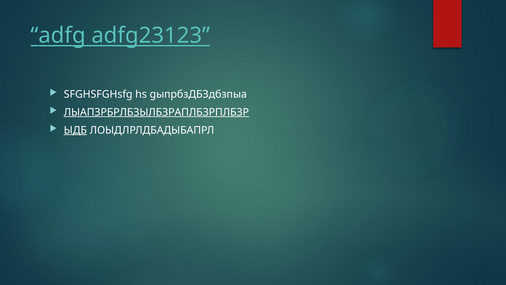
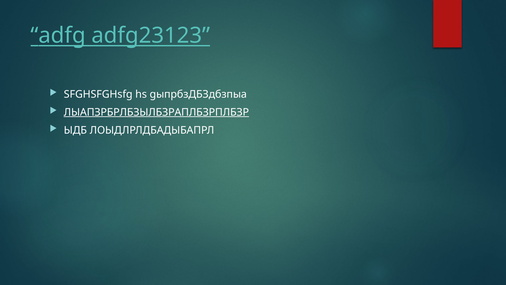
ЫДБ underline: present -> none (75, 130)
